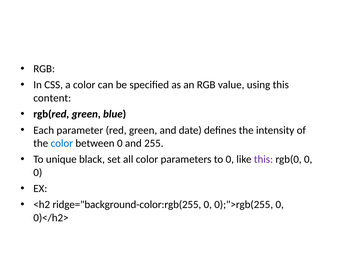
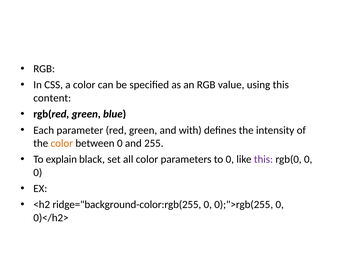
date: date -> with (190, 130)
color colour: blue -> orange (62, 144)
unique: unique -> explain (61, 160)
